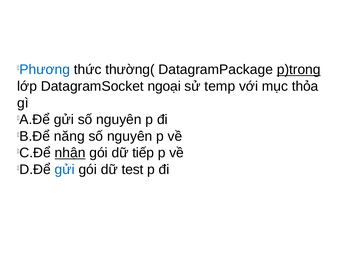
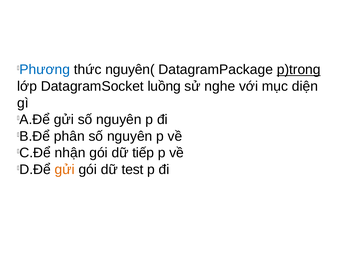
thường(: thường( -> nguyên( (130, 69)
ngoại: ngoại -> luồng (164, 86)
temp: temp -> nghe (220, 86)
thỏa: thỏa -> diện (305, 86)
năng: năng -> phân (69, 136)
nhận underline: present -> none (70, 152)
gửi colour: blue -> orange (65, 169)
